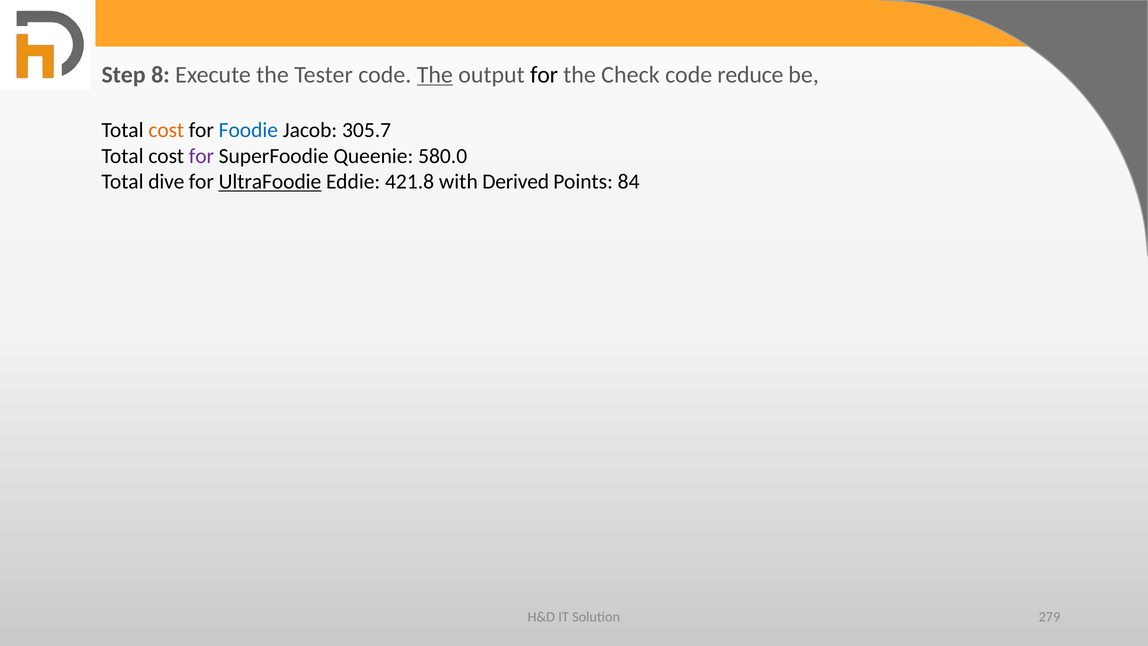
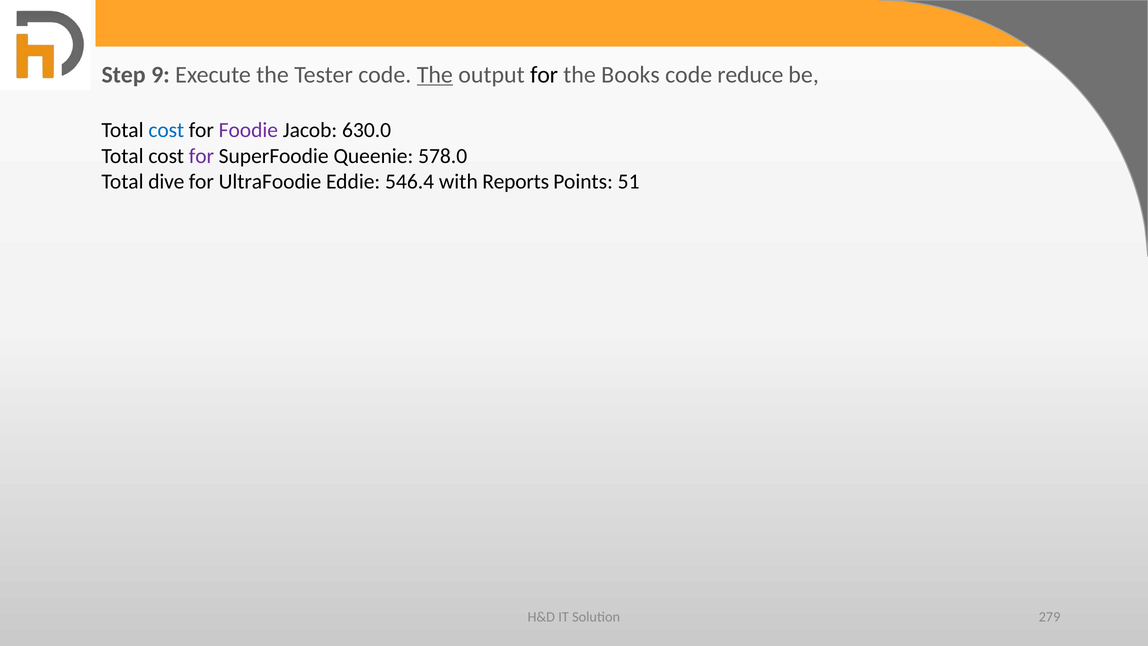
8: 8 -> 9 (160, 75)
Check: Check -> Books (631, 75)
cost colour: orange -> blue (166, 130)
Foodie colour: blue -> purple (248, 130)
305.7: 305.7 -> 630.0 (367, 130)
580.0: 580.0 -> 578.0 (443, 156)
UltraFoodie underline: present -> none (270, 182)
421.8: 421.8 -> 546.4 (410, 182)
Derived: Derived -> Reports (516, 182)
84: 84 -> 51 (629, 182)
